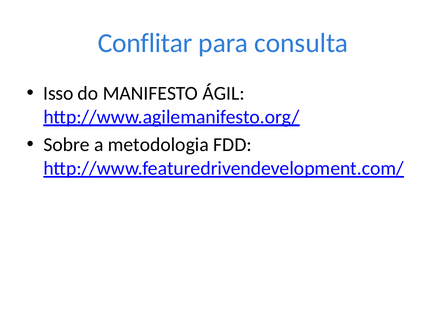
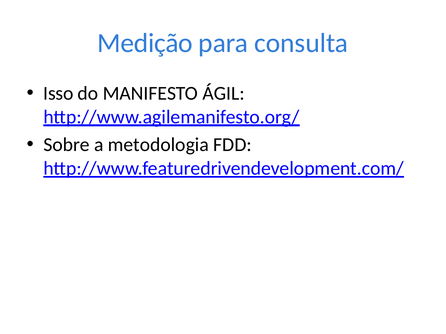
Conflitar: Conflitar -> Medição (145, 43)
